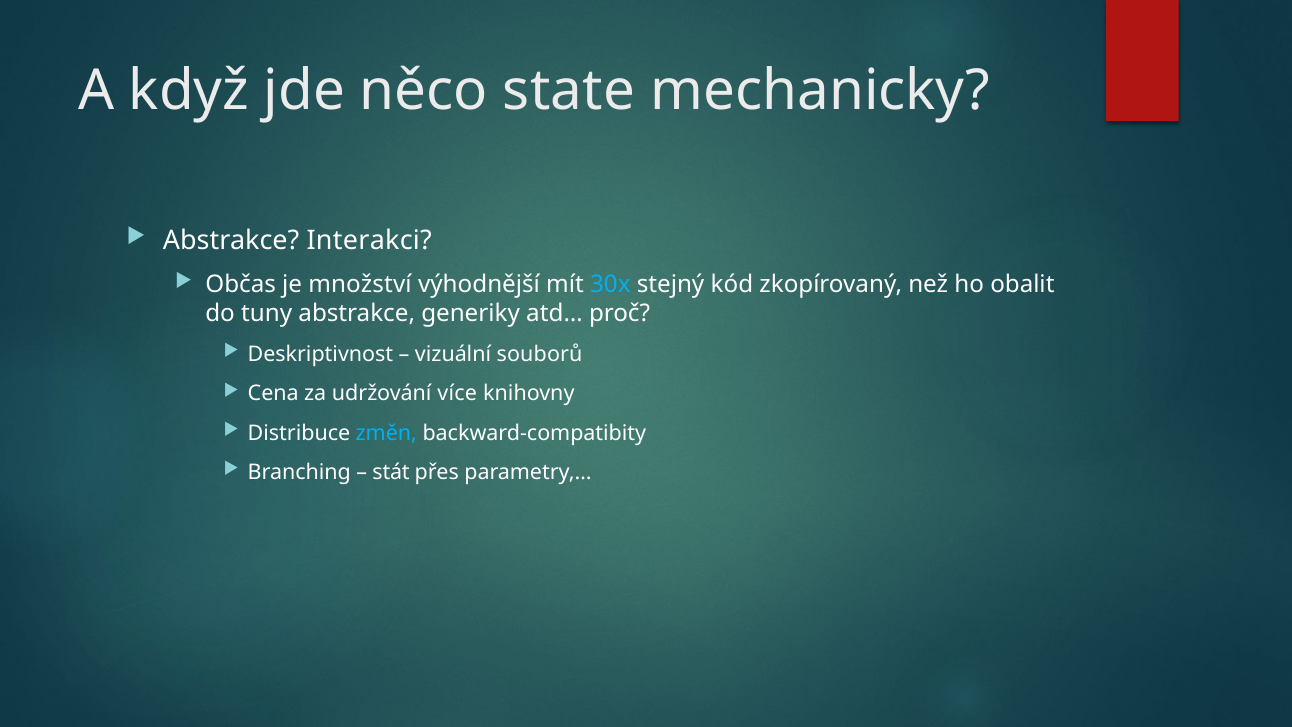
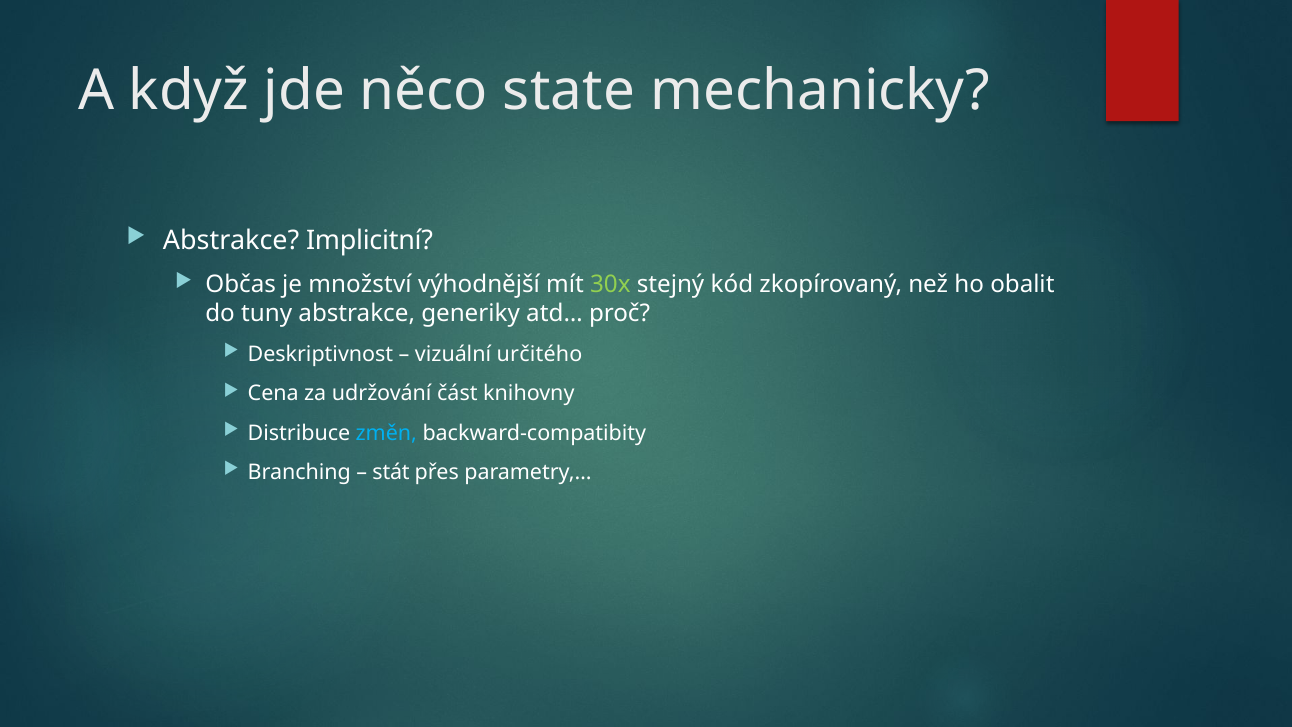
Interakci: Interakci -> Implicitní (370, 240)
30x colour: light blue -> light green (610, 284)
souborů: souborů -> určitého (540, 354)
více: více -> část (457, 394)
